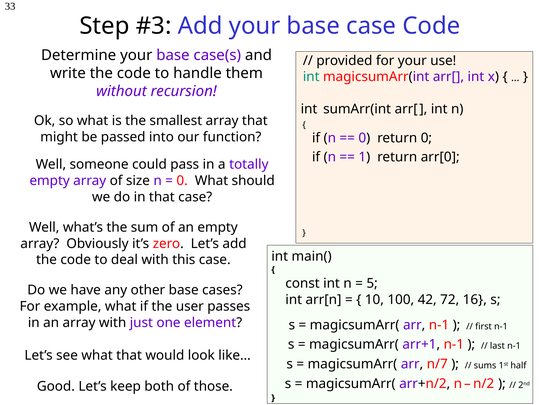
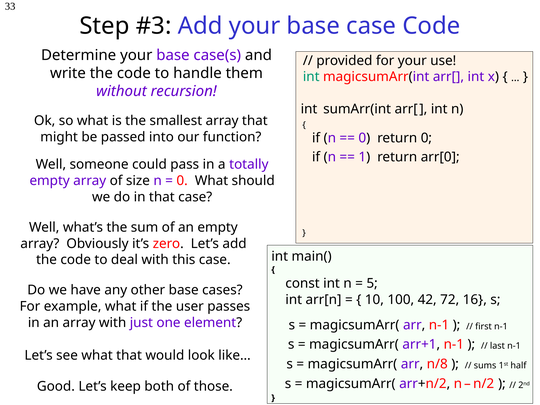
n/7: n/7 -> n/8 (437, 364)
